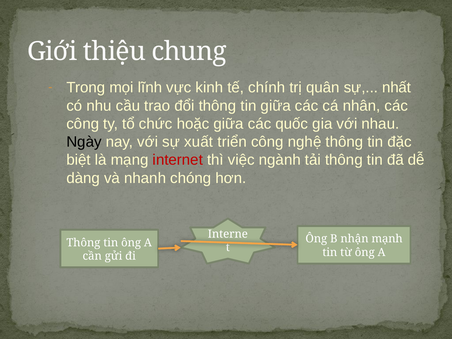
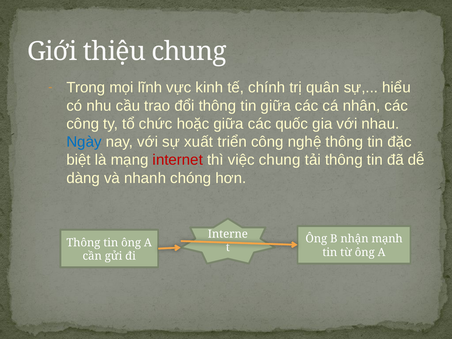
nhất: nhất -> hiểu (396, 88)
Ngày colour: black -> blue (84, 142)
việc ngành: ngành -> chung (280, 160)
